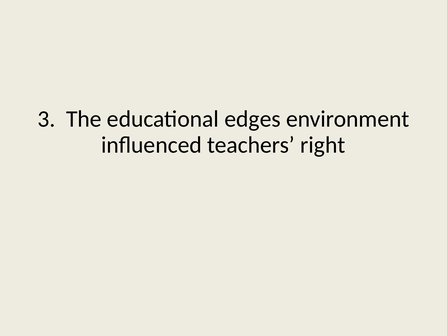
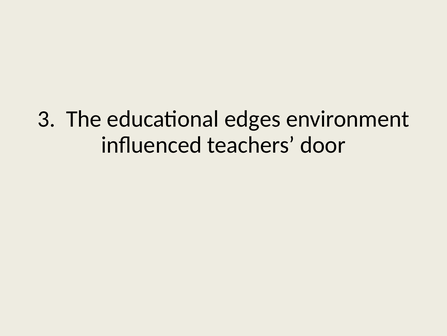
right: right -> door (323, 145)
